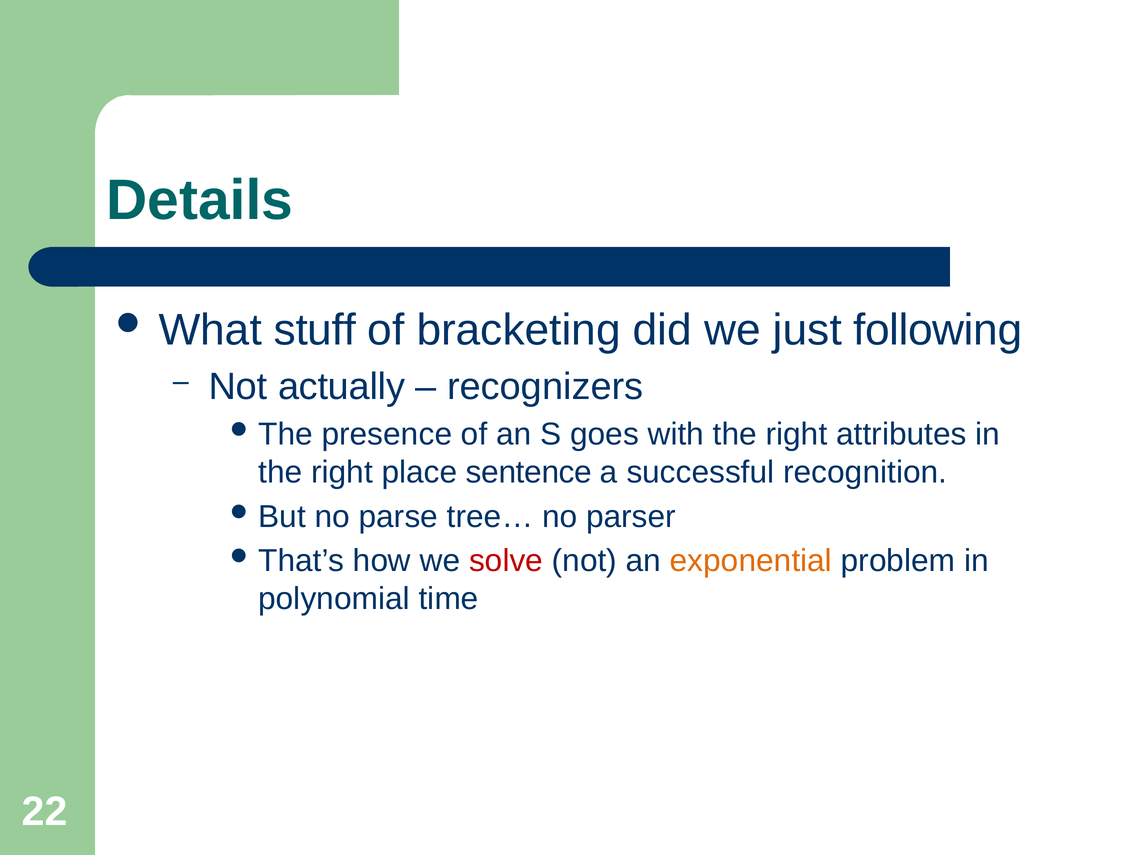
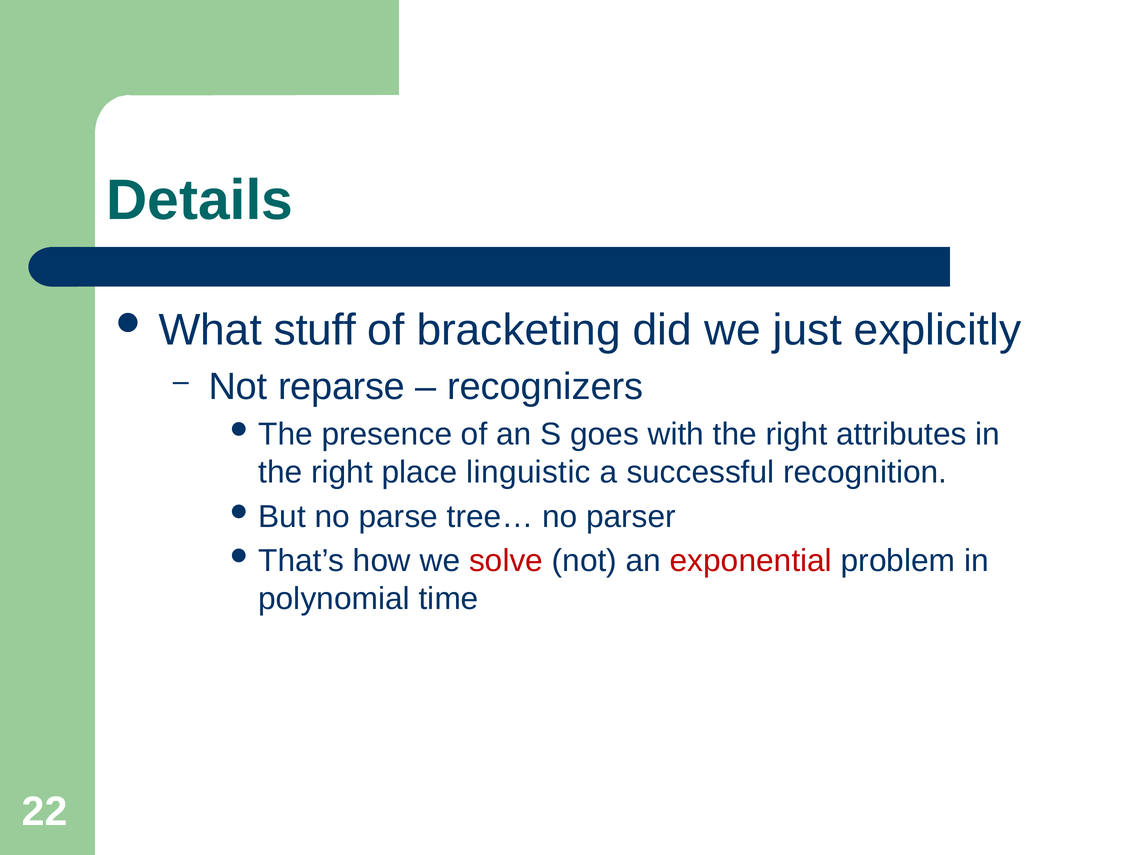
following: following -> explicitly (938, 330)
actually: actually -> reparse (342, 386)
sentence: sentence -> linguistic (529, 472)
exponential colour: orange -> red (751, 561)
